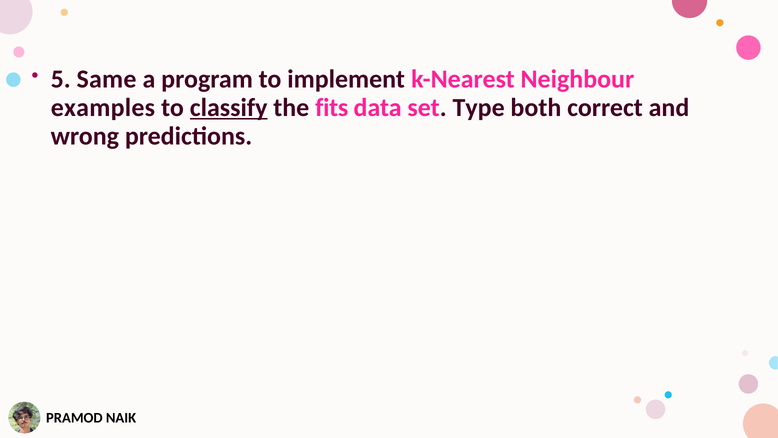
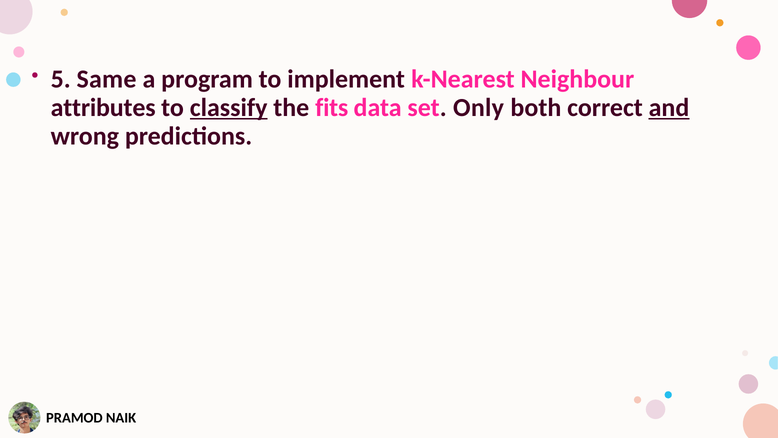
examples: examples -> attributes (103, 108)
Type: Type -> Only (479, 108)
and underline: none -> present (669, 108)
